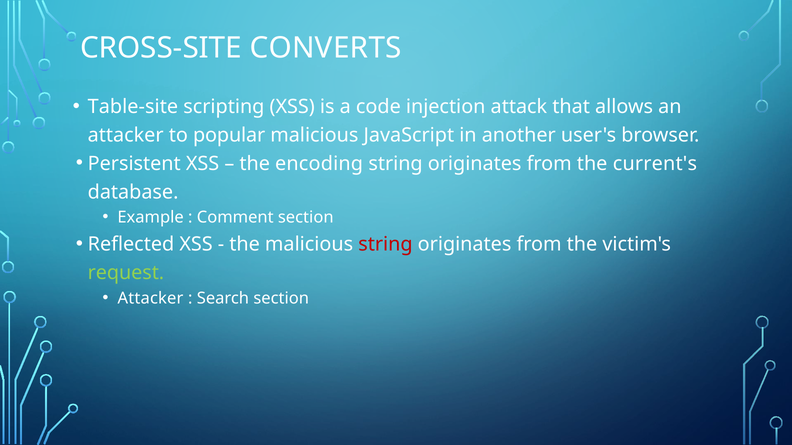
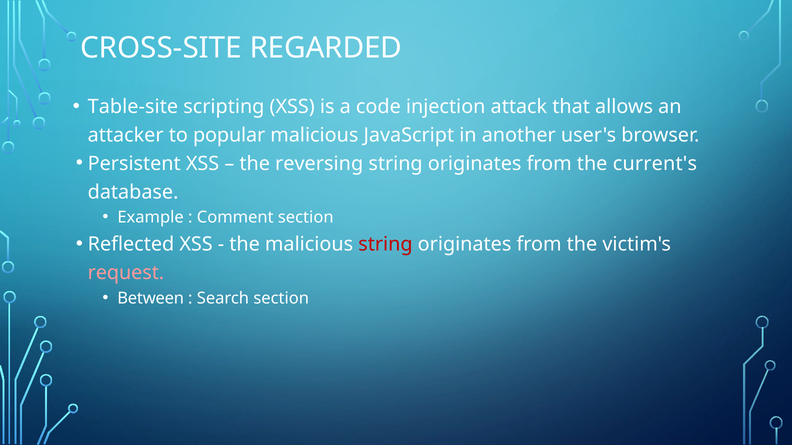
CONVERTS: CONVERTS -> REGARDED (326, 48)
encoding: encoding -> reversing (319, 164)
request colour: light green -> pink (126, 273)
Attacker: Attacker -> Between (151, 298)
